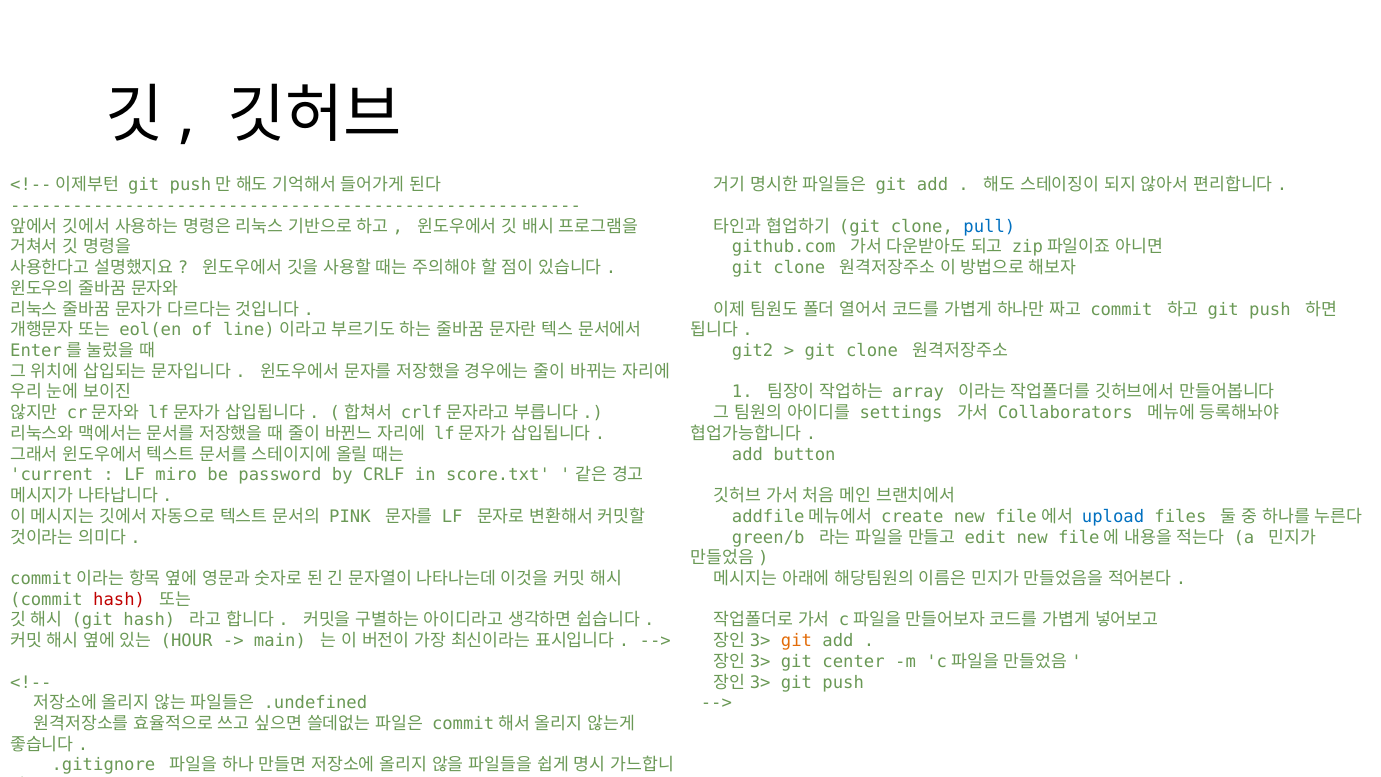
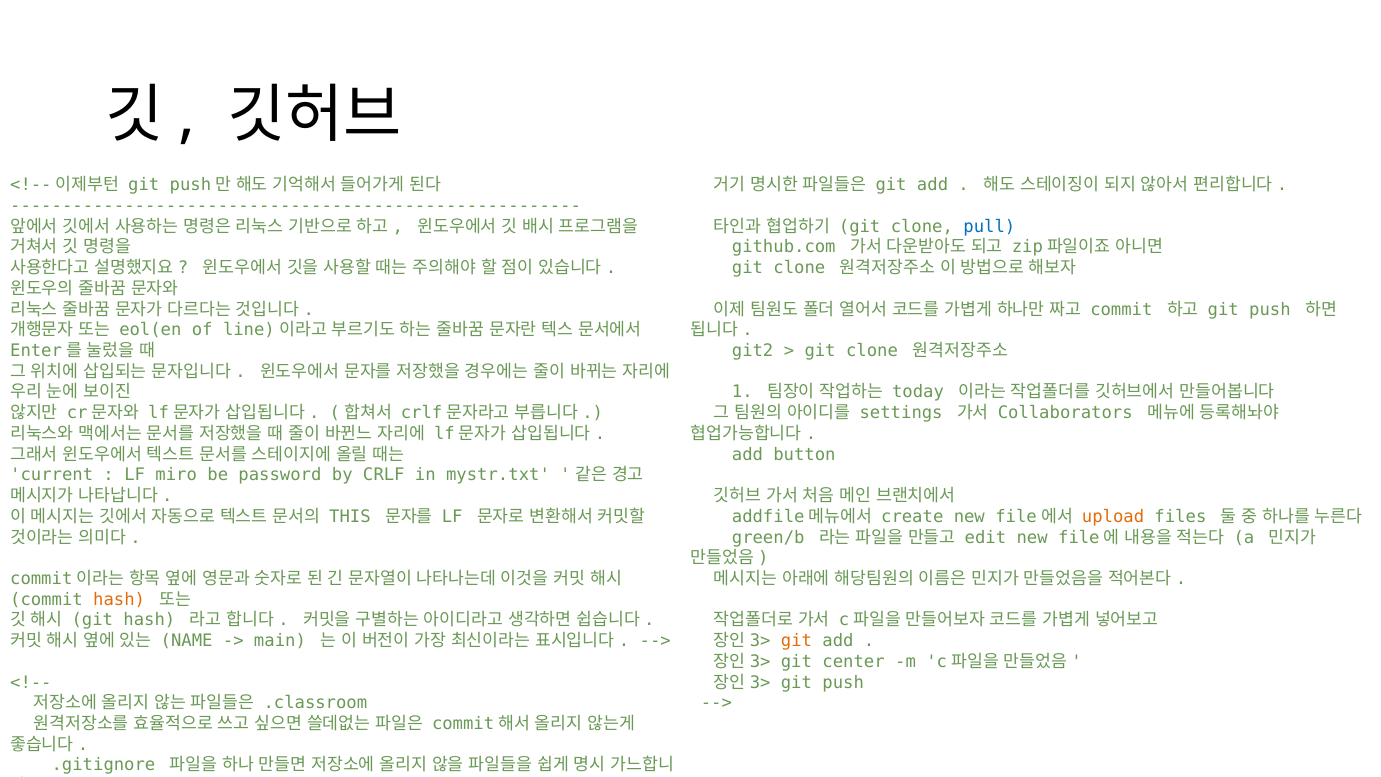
array: array -> today (918, 392)
score.txt: score.txt -> mystr.txt (498, 475)
upload colour: blue -> orange (1113, 516)
PINK: PINK -> THIS (350, 516)
hash colour: red -> orange (119, 599)
HOUR: HOUR -> NAME (187, 641)
.undefined: .undefined -> .classroom (315, 703)
